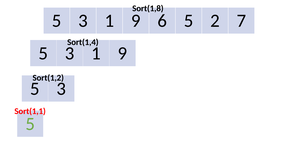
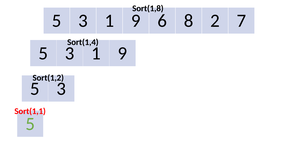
6 5: 5 -> 8 (189, 21)
